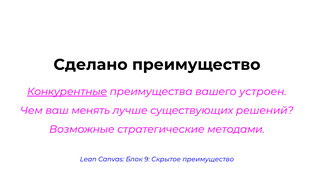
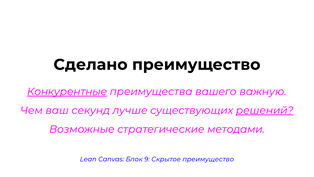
устроен: устроен -> важную (263, 91)
менять: менять -> секунд (91, 110)
решений underline: none -> present (265, 110)
